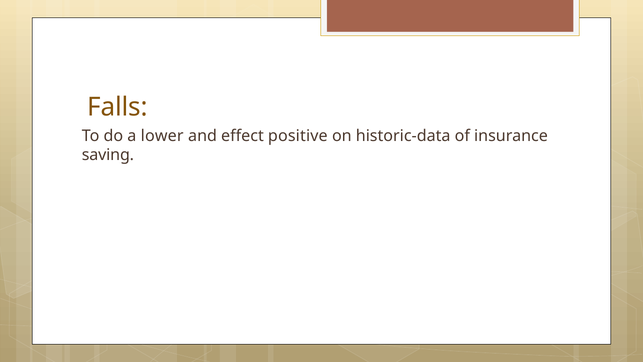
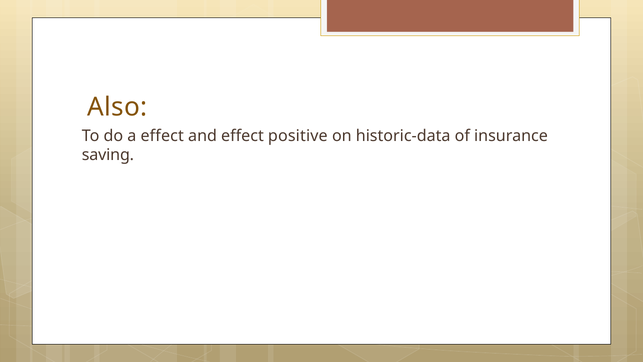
Falls: Falls -> Also (117, 107)
a lower: lower -> effect (162, 136)
